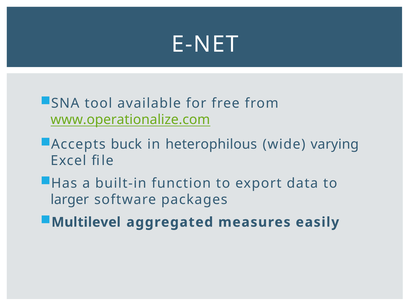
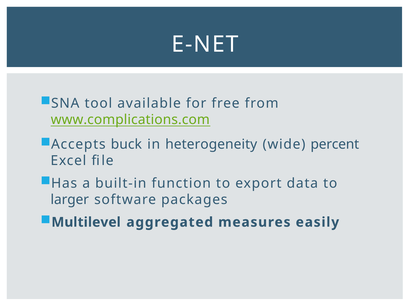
www.operationalize.com: www.operationalize.com -> www.complications.com (130, 120)
heterophilous: heterophilous -> heterogeneity (211, 145)
varying: varying -> percent (335, 145)
